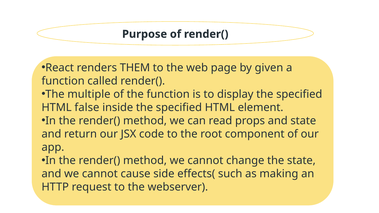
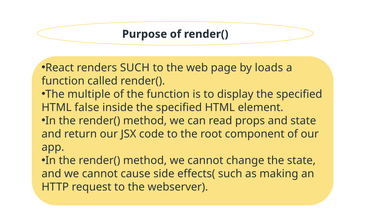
renders THEM: THEM -> SUCH (135, 68)
given: given -> loads (269, 68)
